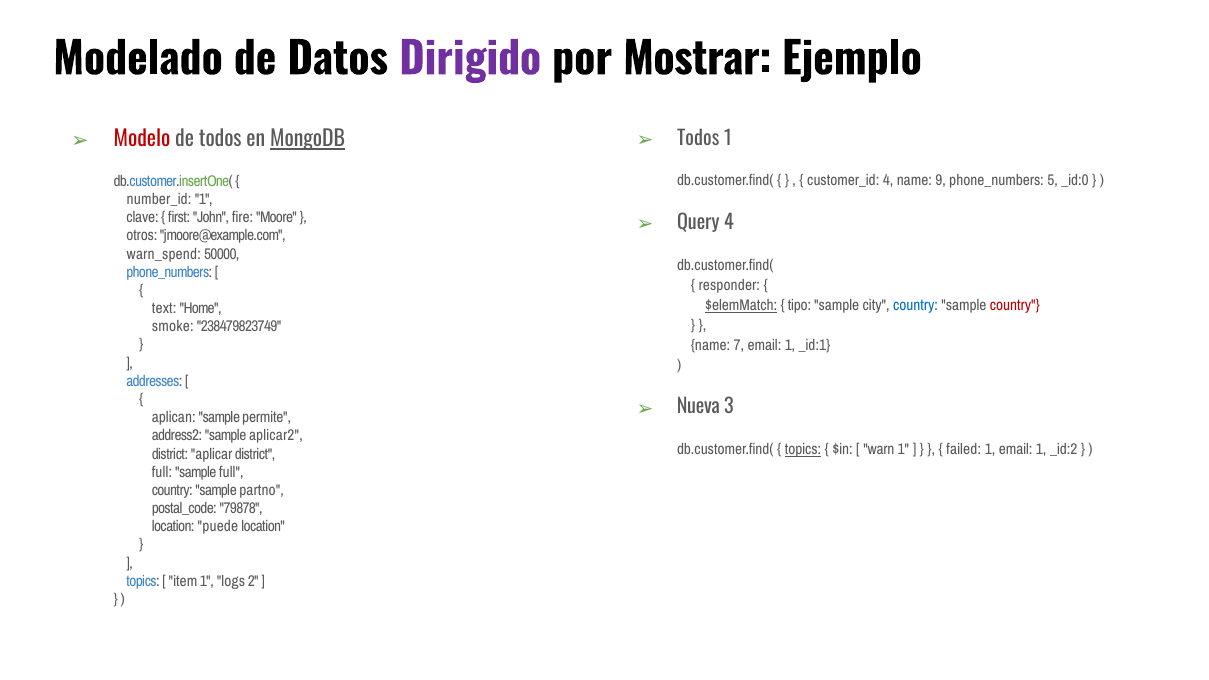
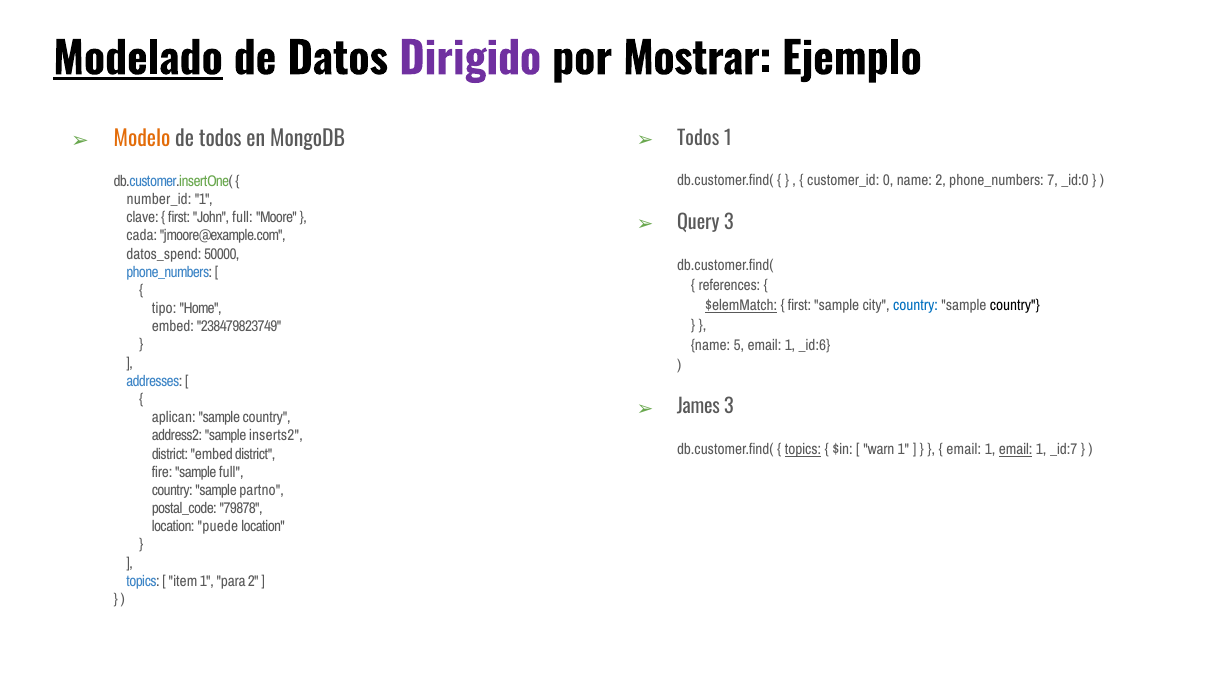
Modelado underline: none -> present (138, 60)
Modelo colour: red -> orange (142, 139)
MongoDB underline: present -> none (308, 139)
customer_id 4: 4 -> 0 (888, 180)
name 9: 9 -> 2 (941, 180)
5: 5 -> 7 (1053, 180)
John fire: fire -> full (243, 217)
Query 4: 4 -> 3 (729, 223)
otros: otros -> cada (142, 235)
warn_spend: warn_spend -> datos_spend (164, 254)
responder: responder -> references (729, 285)
tipo: tipo -> first (800, 305)
country colour: red -> black (1015, 305)
text: text -> tipo (164, 308)
smoke: smoke -> embed (173, 326)
7: 7 -> 5 (739, 345)
_id:1: _id:1 -> _id:6 (814, 345)
Nueva: Nueva -> James (698, 407)
permite: permite -> country (267, 417)
aplicar2: aplicar2 -> inserts2 (276, 435)
failed: failed -> email (964, 449)
email underline: none -> present (1016, 449)
_id:2: _id:2 -> _id:7 (1064, 449)
district aplicar: aplicar -> embed (212, 454)
full: full -> fire (162, 472)
logs: logs -> para (231, 581)
